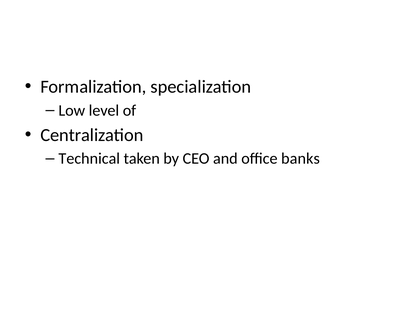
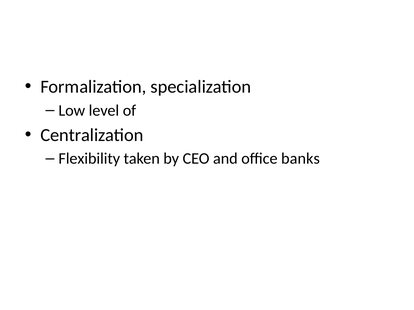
Technical: Technical -> Flexibility (89, 159)
